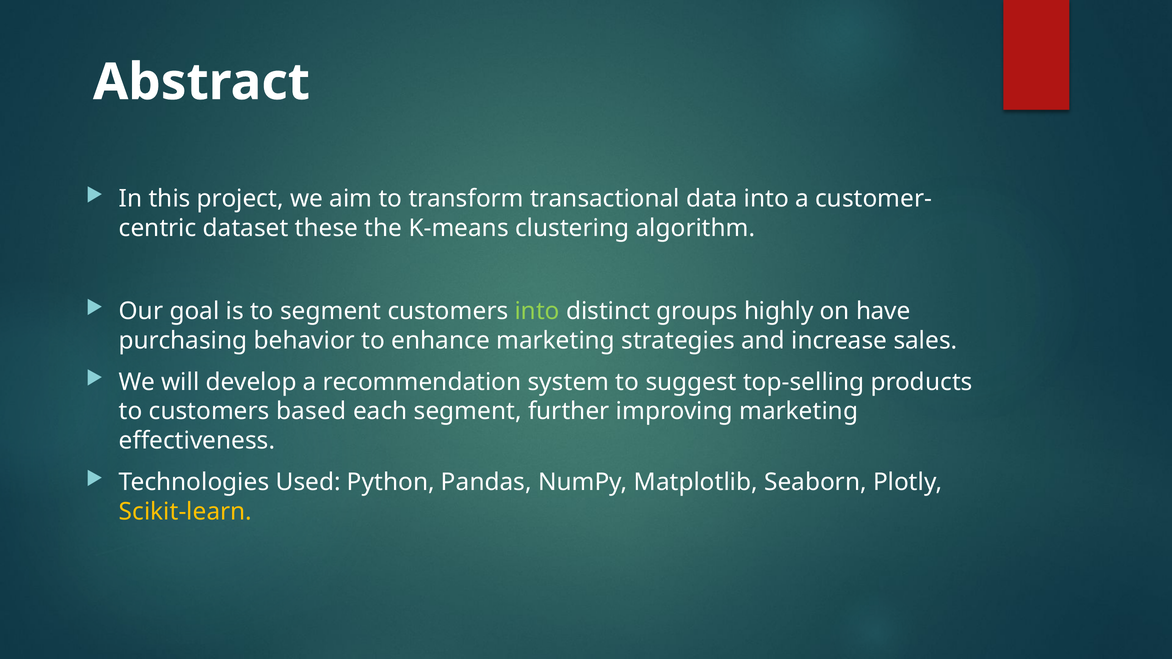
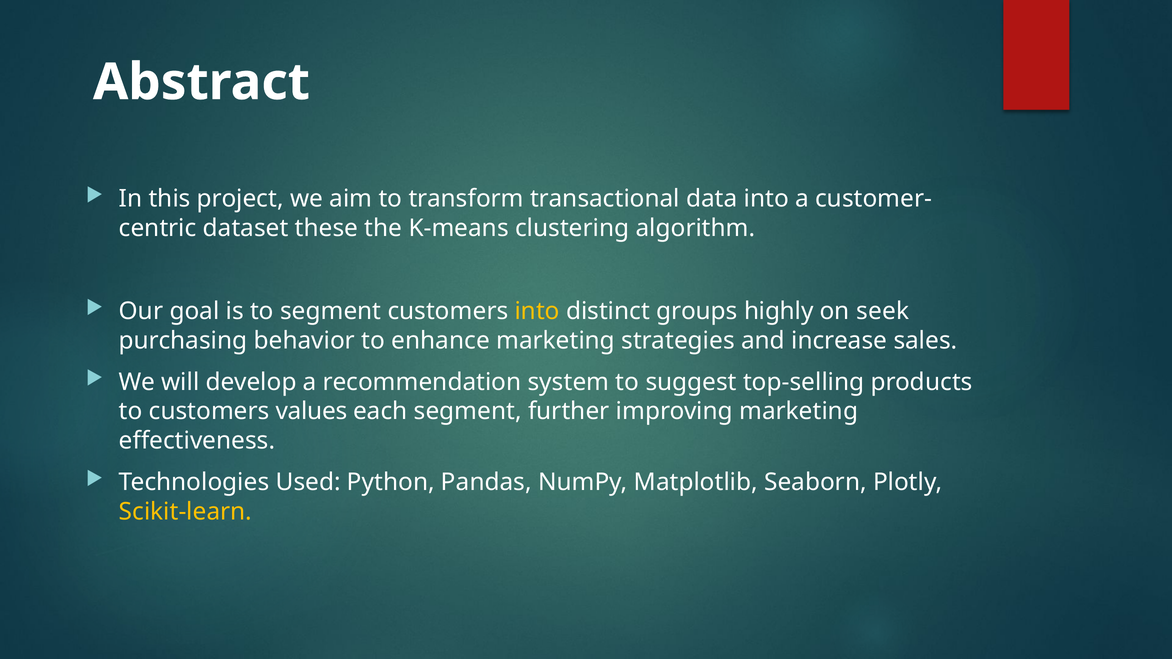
into colour: light green -> yellow (537, 311)
have: have -> seek (883, 311)
based: based -> values (311, 412)
